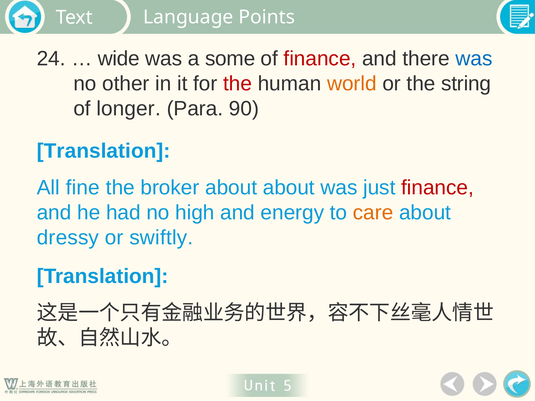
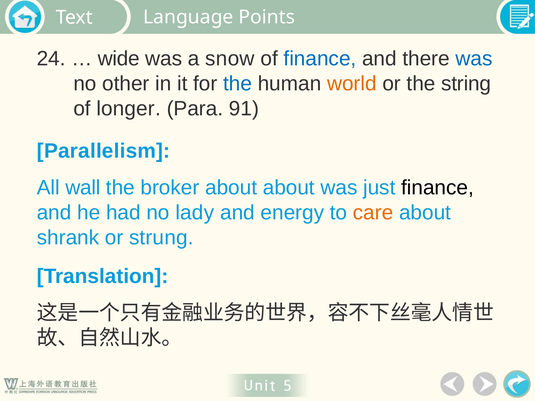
some: some -> snow (230, 59)
finance colour: red -> blue (320, 59)
the colour: red -> blue (238, 84)
90: 90 -> 91 (244, 109)
Translation: Translation -> Parallelism (104, 151)
fine: fine -> wall (83, 188)
finance colour: red -> black (438, 188)
high: high -> lady (195, 213)
dressy: dressy -> shrank (68, 238)
swiftly: swiftly -> strung (161, 238)
